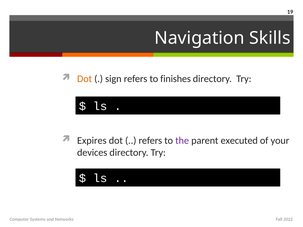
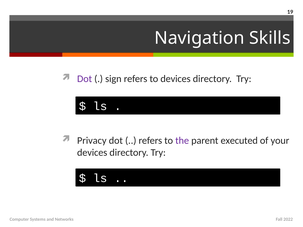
Dot colour: orange -> purple (85, 79)
to finishes: finishes -> devices (176, 79)
Expires: Expires -> Privacy (92, 141)
